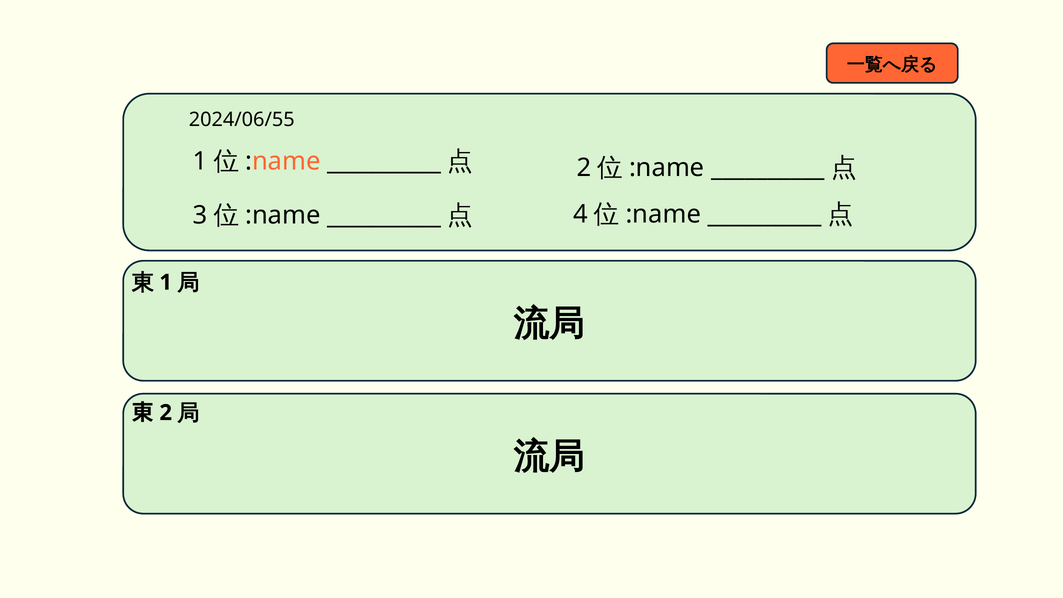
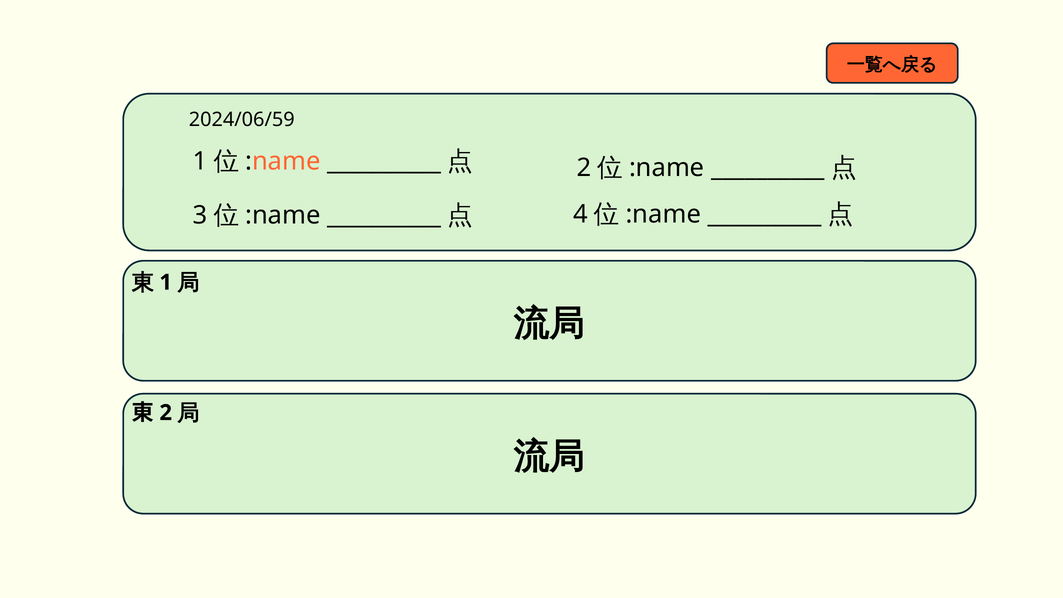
2024/06/55: 2024/06/55 -> 2024/06/59 (242, 120)
